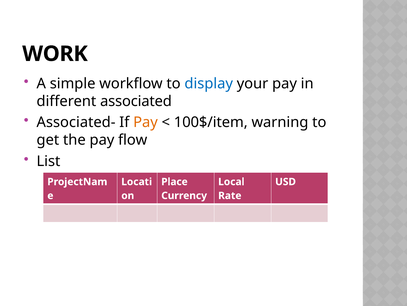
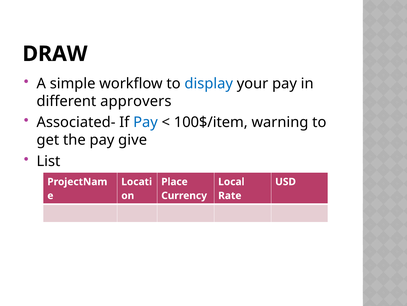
WORK: WORK -> DRAW (55, 54)
associated: associated -> approvers (136, 101)
Pay colour: orange -> blue (145, 122)
flow: flow -> give (133, 140)
